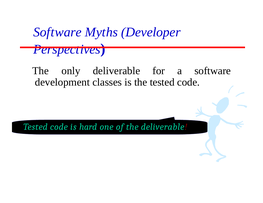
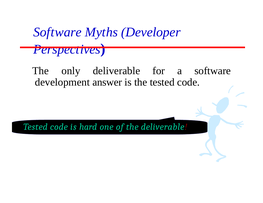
classes: classes -> answer (107, 82)
